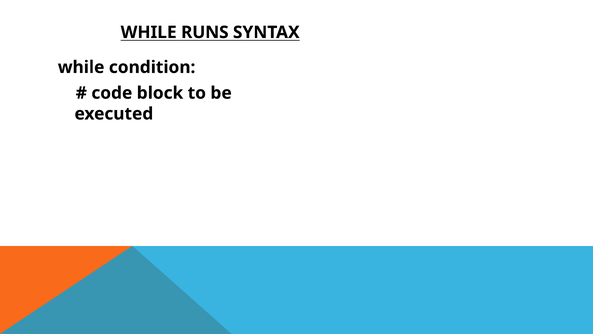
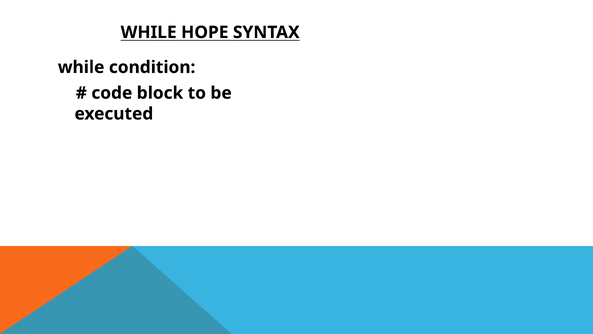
RUNS: RUNS -> HOPE (205, 32)
